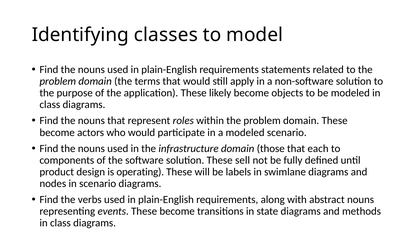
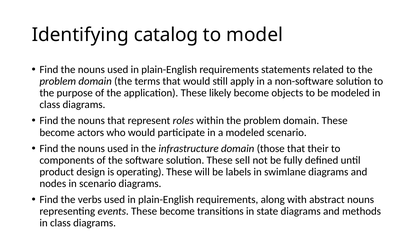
classes: classes -> catalog (166, 35)
each: each -> their (318, 148)
